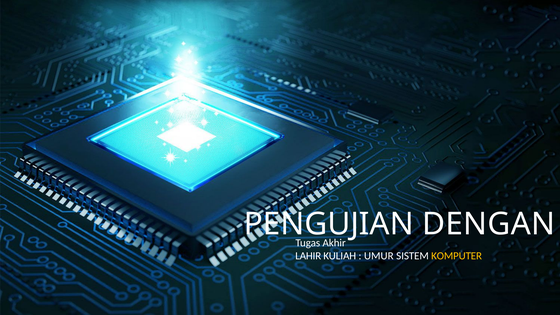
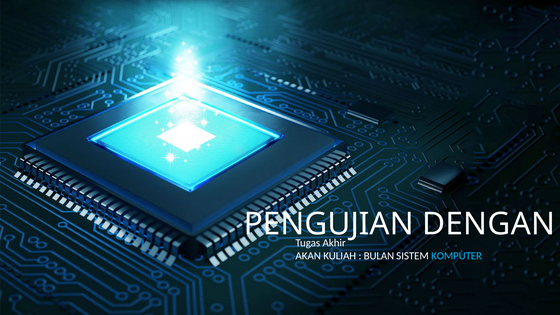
LAHIR: LAHIR -> AKAN (308, 256)
UMUR: UMUR -> BULAN (379, 256)
KOMPUTER colour: yellow -> light blue (457, 256)
